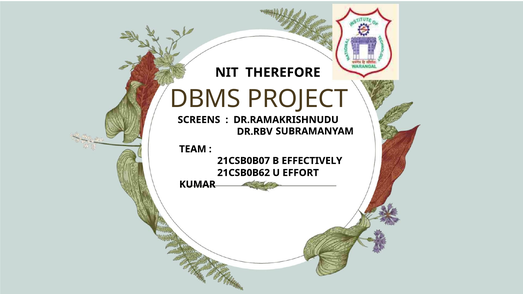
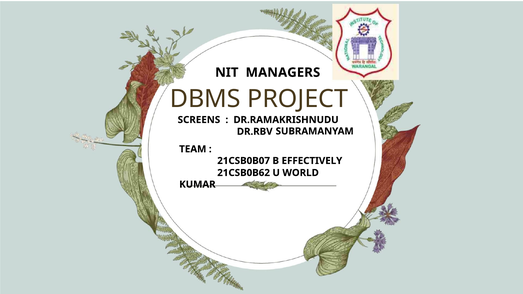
THEREFORE: THEREFORE -> MANAGERS (283, 73)
EFFORT: EFFORT -> WORLD (301, 173)
